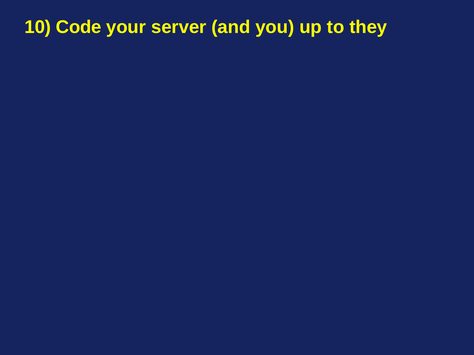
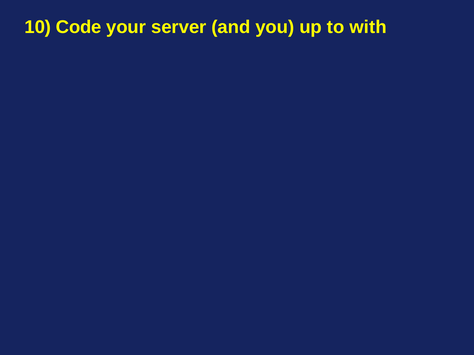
they: they -> with (368, 27)
